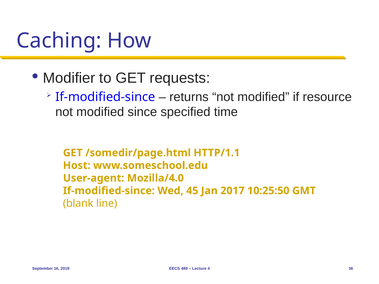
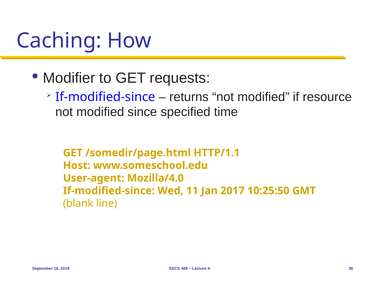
45: 45 -> 11 (192, 191)
